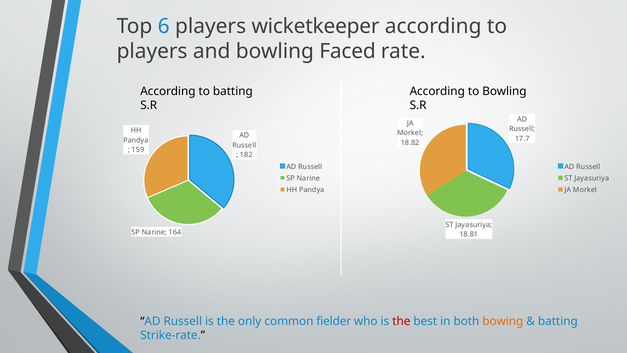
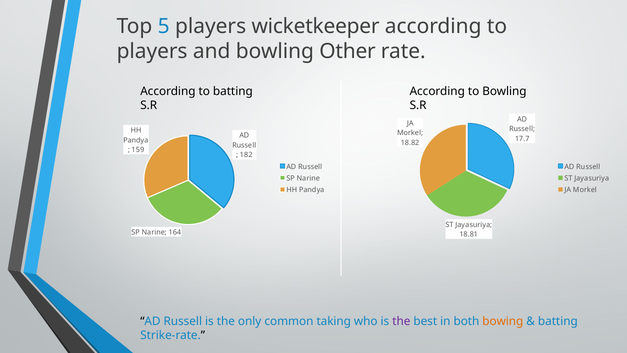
6: 6 -> 5 (164, 26)
Faced: Faced -> Other (348, 51)
fielder: fielder -> taking (334, 321)
the colour: red -> purple (401, 321)
